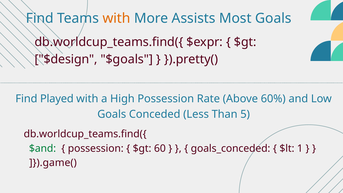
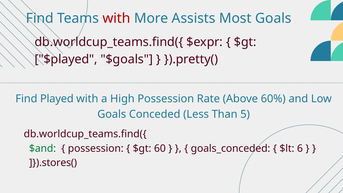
with colour: orange -> red (117, 18)
$design: $design -> $played (66, 59)
1: 1 -> 6 (300, 148)
]}).game(: ]}).game( -> ]}).stores( (53, 163)
